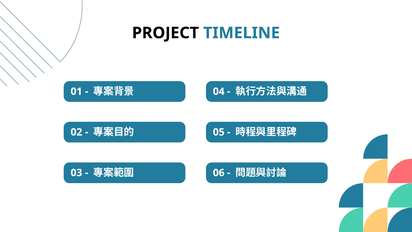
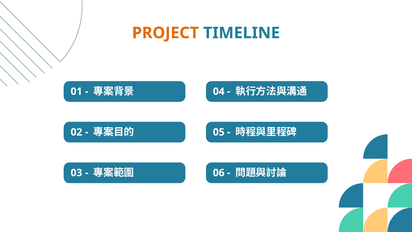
PROJECT colour: black -> orange (165, 33)
